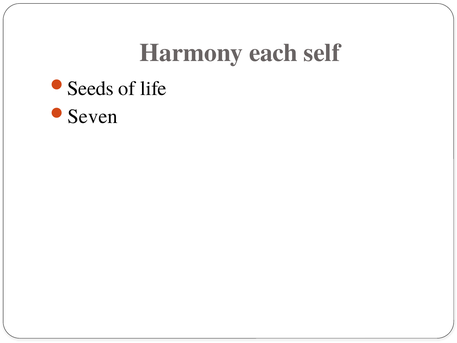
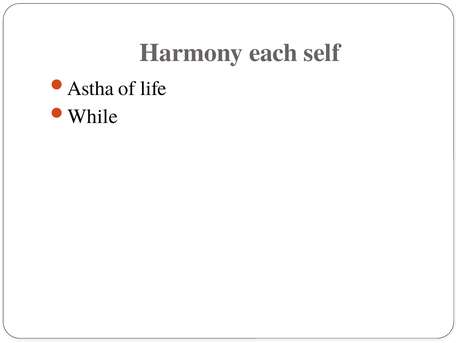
Seeds: Seeds -> Astha (90, 88)
Seven: Seven -> While (93, 116)
